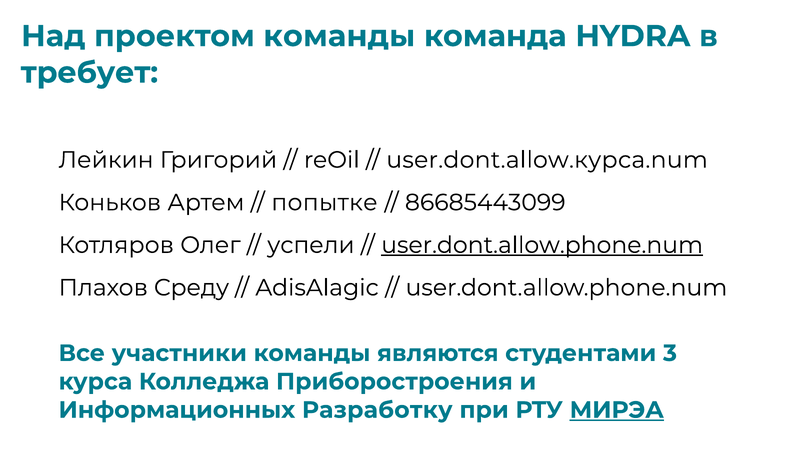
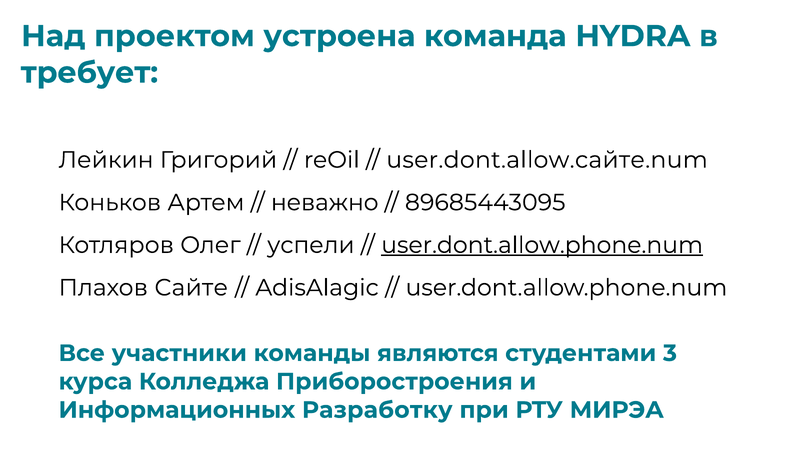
проектом команды: команды -> устроена (339, 36)
user.dont.allow.курса.num: user.dont.allow.курса.num -> user.dont.allow.сайте.num (547, 160)
попытке: попытке -> неважно (325, 202)
86685443099: 86685443099 -> 89685443095 (485, 202)
Среду: Среду -> Сайте (191, 287)
МИРЭА underline: present -> none (617, 410)
